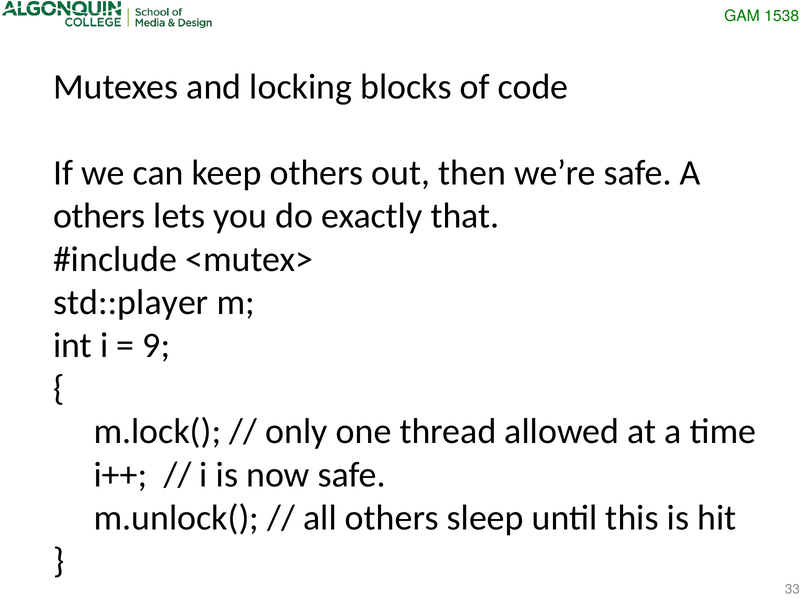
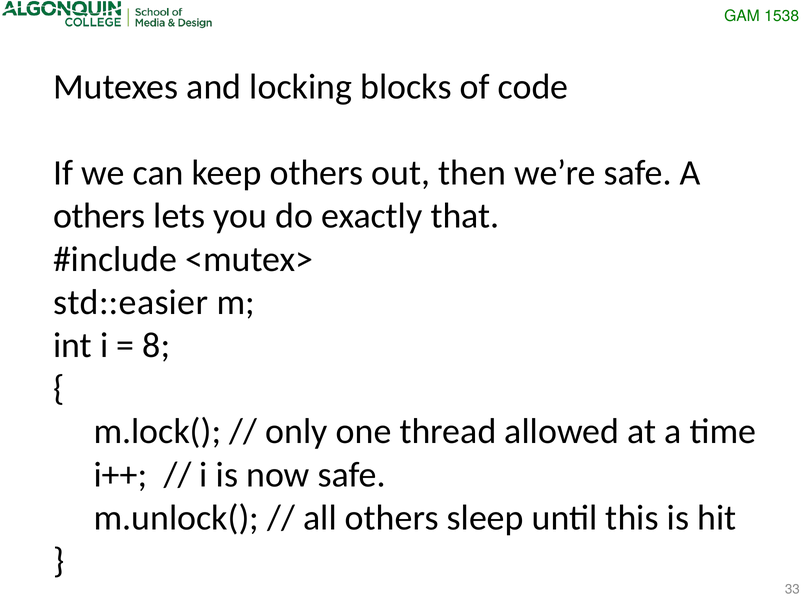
std::player: std::player -> std::easier (131, 302)
9: 9 -> 8 (156, 345)
